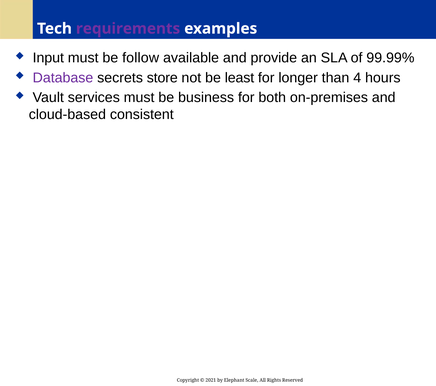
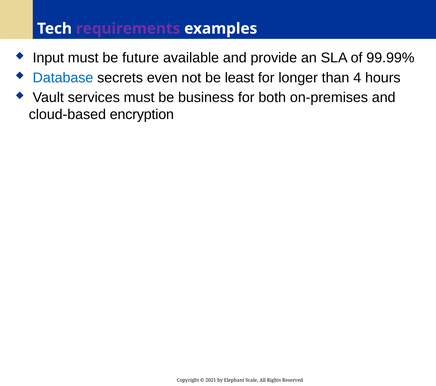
follow: follow -> future (141, 58)
Database colour: purple -> blue (63, 78)
store: store -> even (162, 78)
consistent: consistent -> encryption (142, 115)
